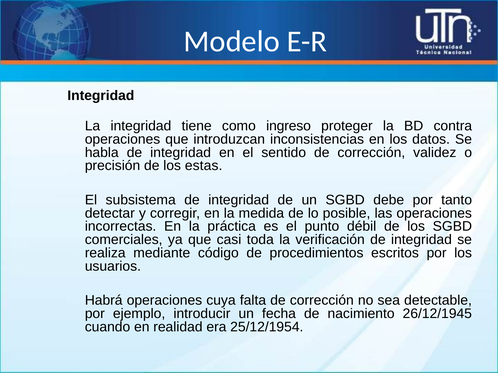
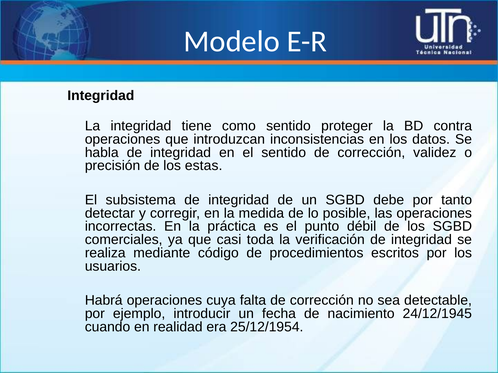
como ingreso: ingreso -> sentido (288, 126)
26/12/1945: 26/12/1945 -> 24/12/1945 (437, 314)
